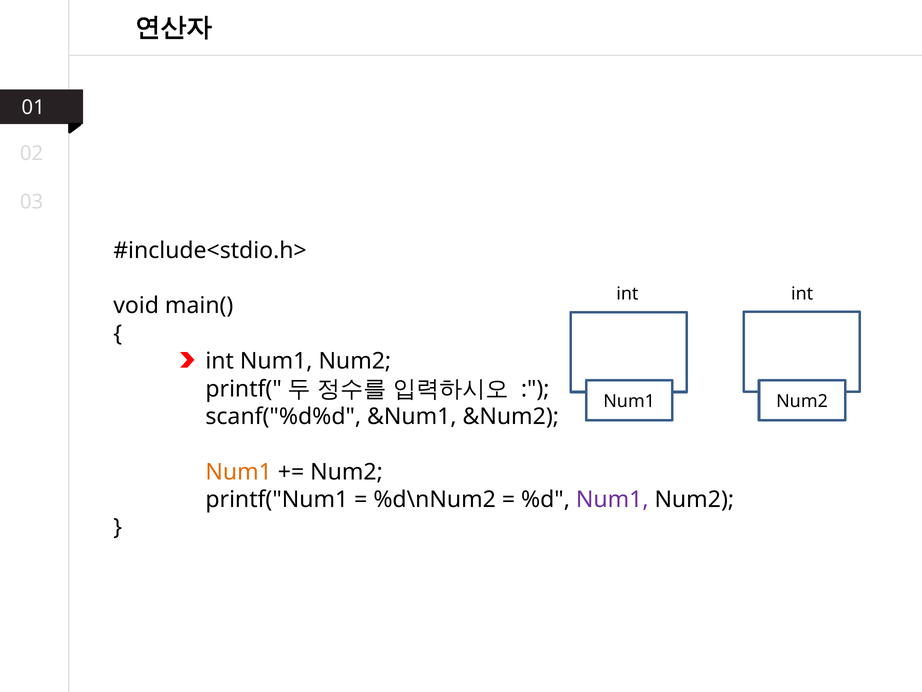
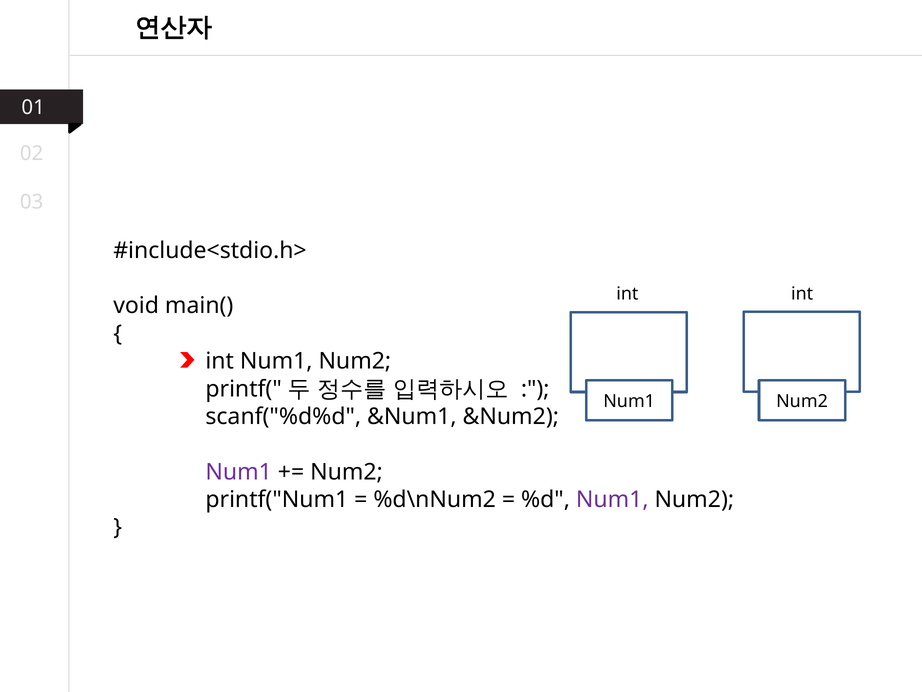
Num1 colour: orange -> purple (239, 472)
